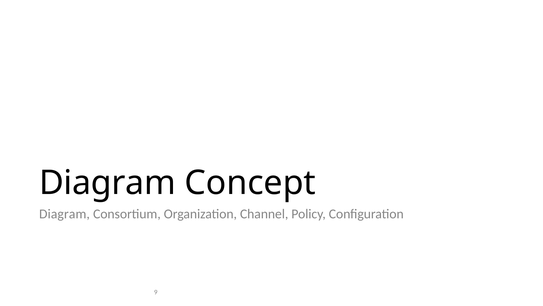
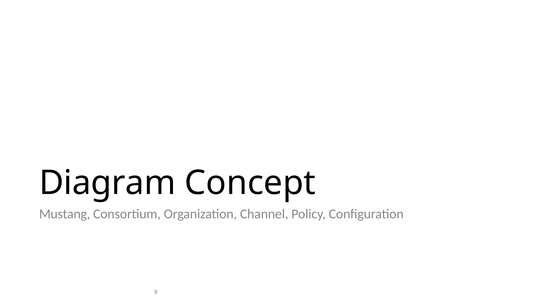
Diagram: Diagram -> Mustang (65, 214)
